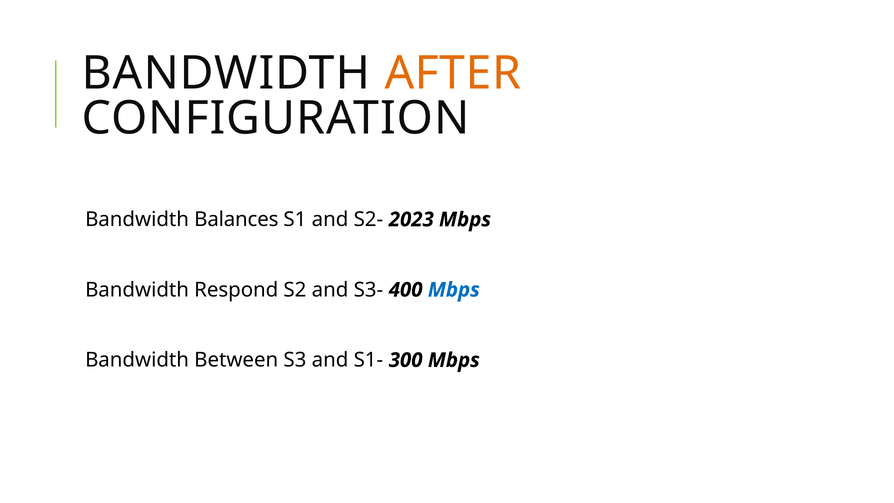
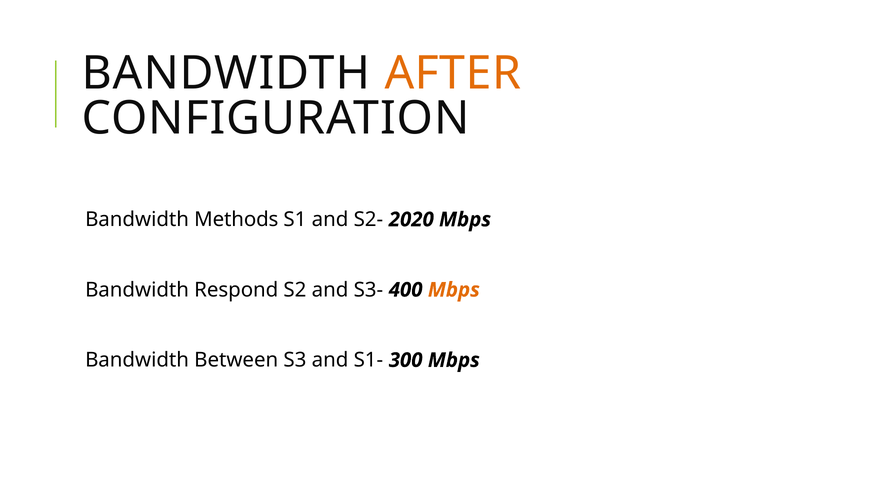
Balances: Balances -> Methods (236, 220)
2023: 2023 -> 2020 (411, 220)
Mbps colour: blue -> orange (454, 290)
